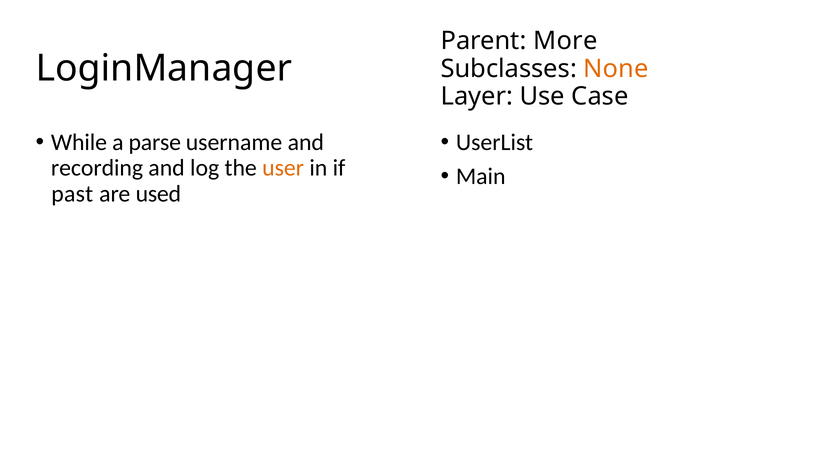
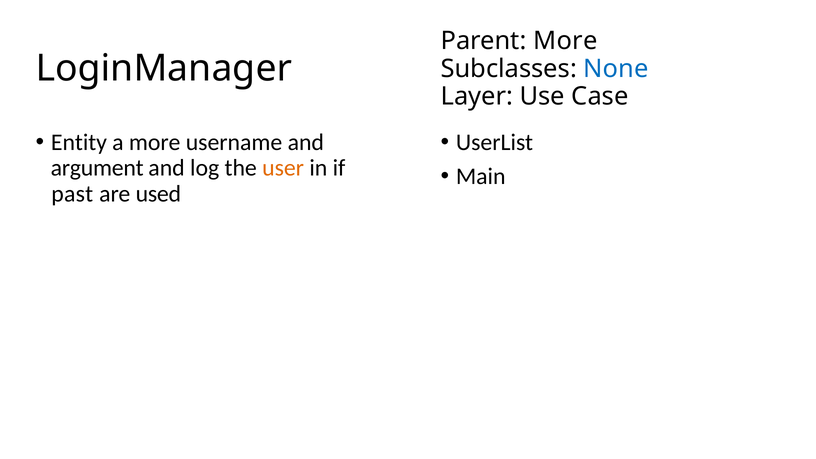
None colour: orange -> blue (616, 69)
While: While -> Entity (79, 142)
a parse: parse -> more (155, 142)
recording: recording -> argument (97, 168)
